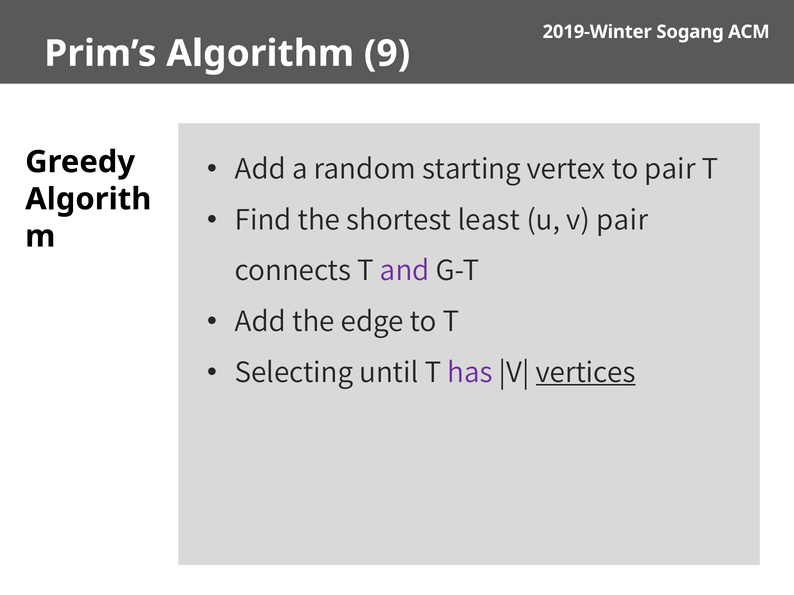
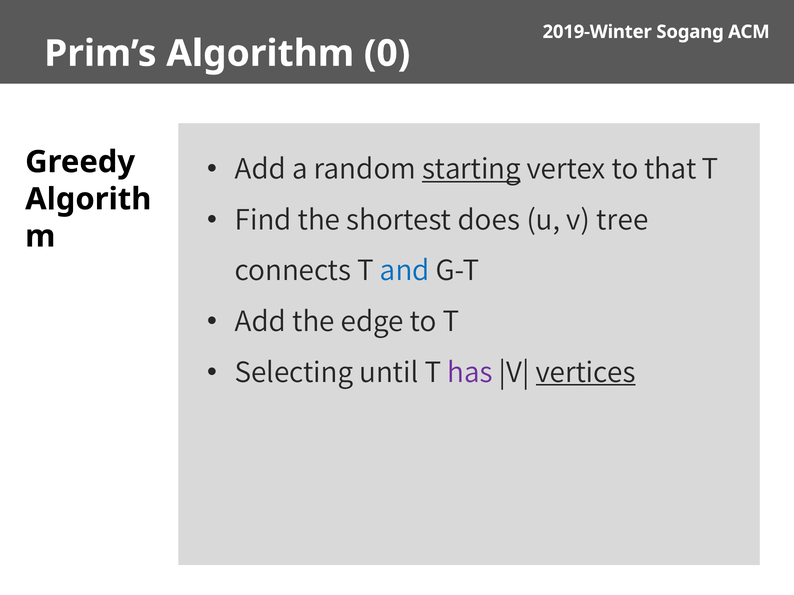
9: 9 -> 0 (387, 54)
starting underline: none -> present (471, 170)
to pair: pair -> that (670, 170)
least: least -> does (489, 221)
v pair: pair -> tree (622, 221)
and colour: purple -> blue (405, 271)
